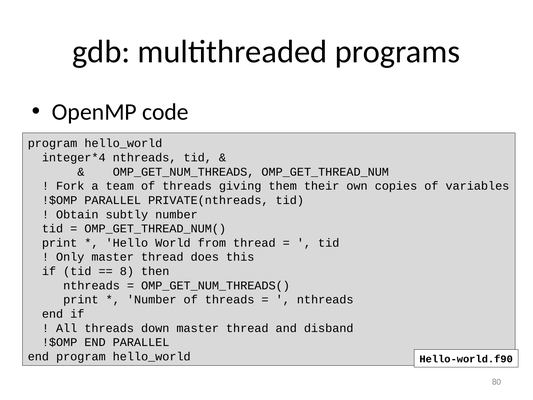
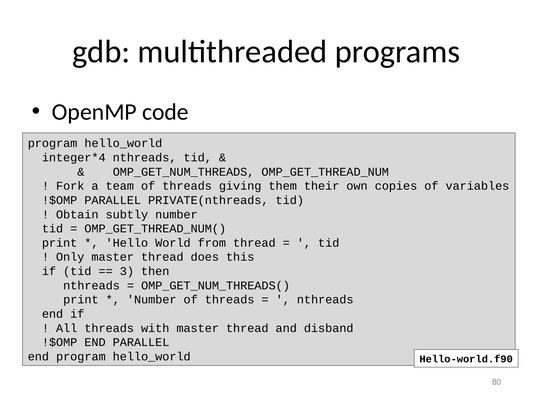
8: 8 -> 3 (127, 271)
down: down -> with (155, 328)
